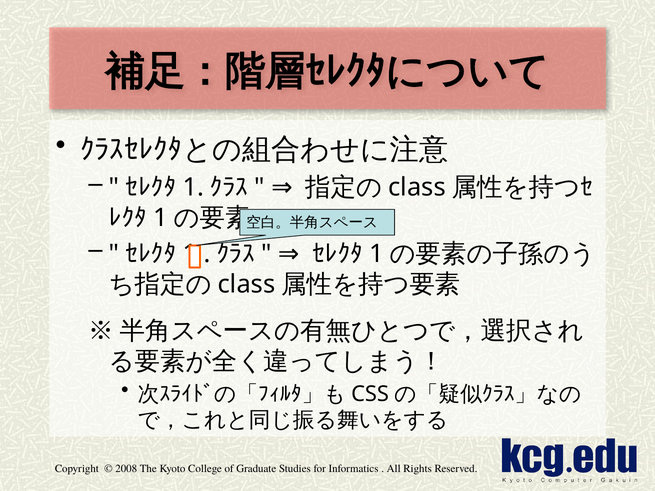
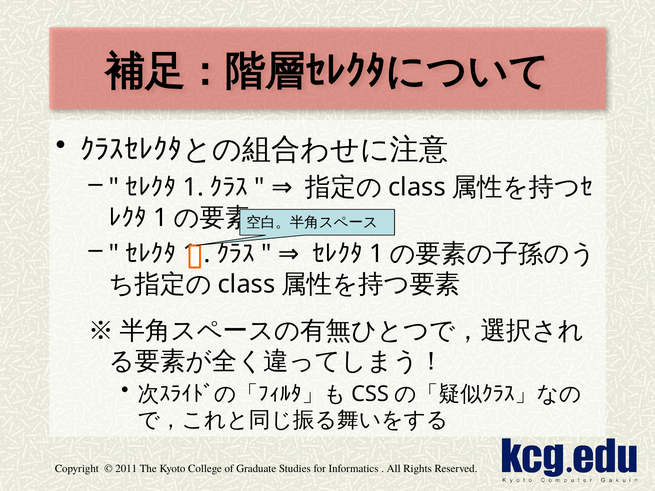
2008: 2008 -> 2011 (126, 469)
